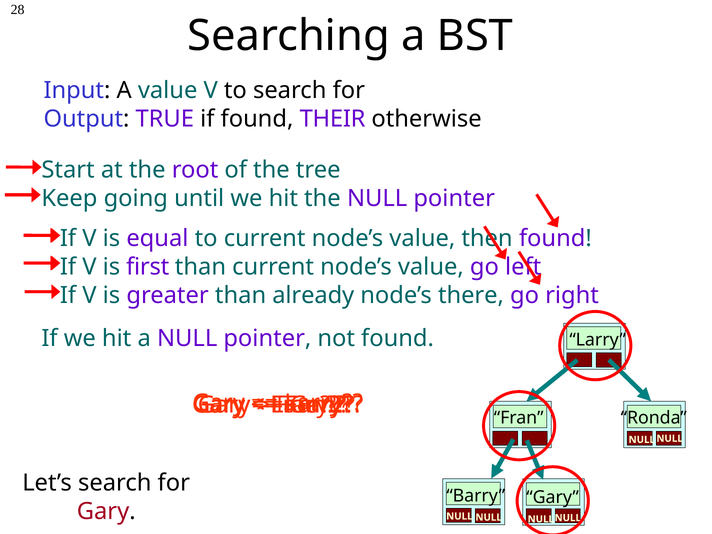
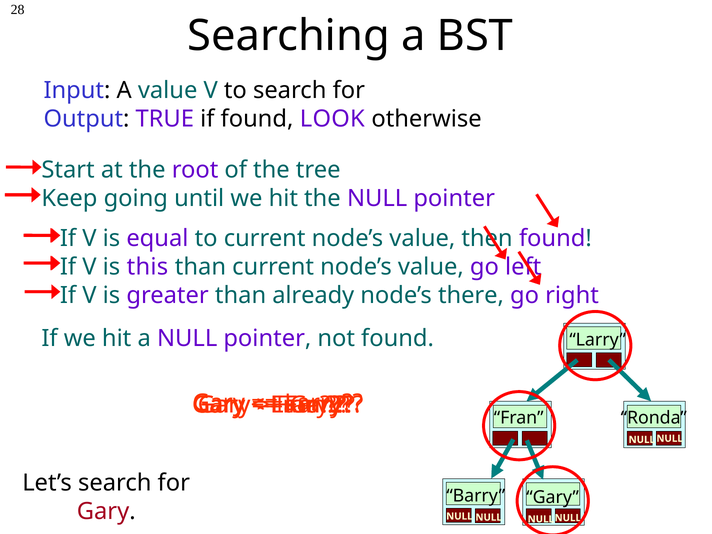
THEIR: THEIR -> LOOK (332, 119)
first: first -> this (147, 267)
